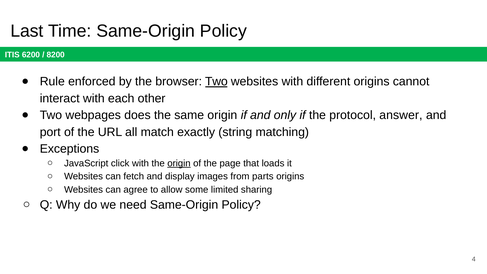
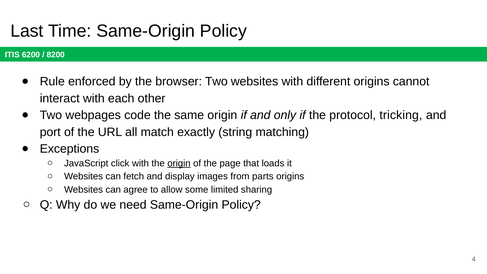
Two underline: present -> none (216, 82)
does: does -> code (137, 115)
answer: answer -> tricking (401, 115)
